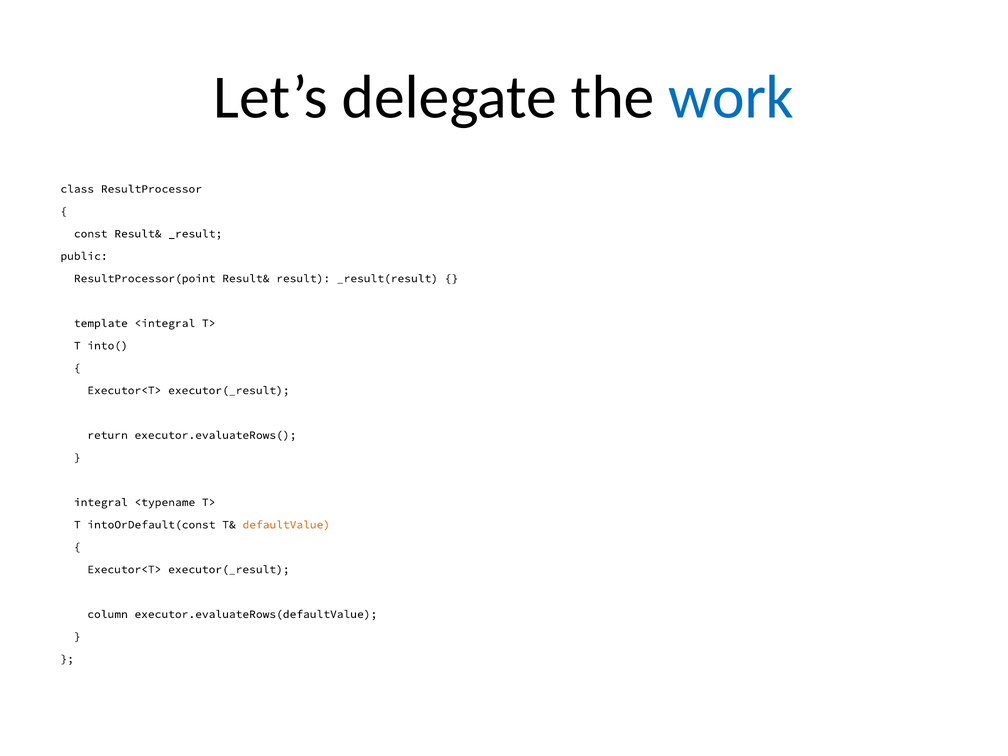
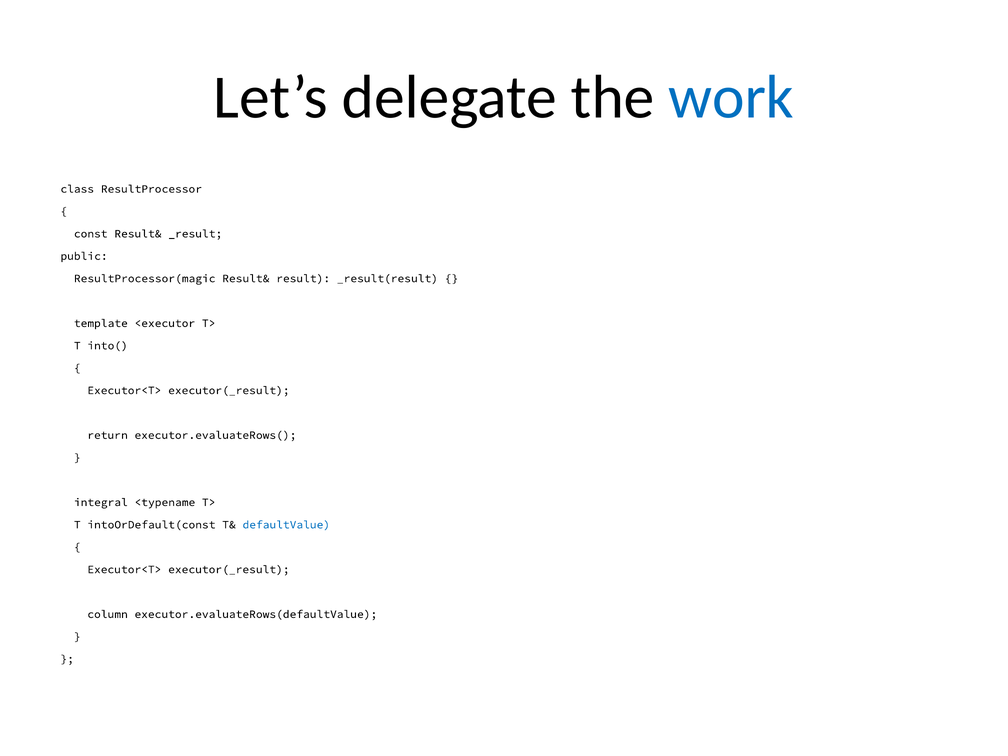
ResultProcessor(point: ResultProcessor(point -> ResultProcessor(magic (145, 278)
<integral: <integral -> <executor (165, 323)
defaultValue colour: orange -> blue (286, 525)
